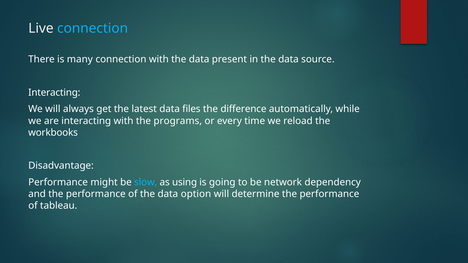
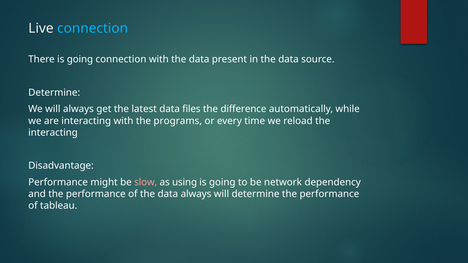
There is many: many -> going (80, 59)
Interacting: Interacting -> Determine (54, 93)
workbooks: workbooks -> interacting (53, 133)
slow colour: light blue -> pink (146, 182)
data option: option -> always (196, 194)
